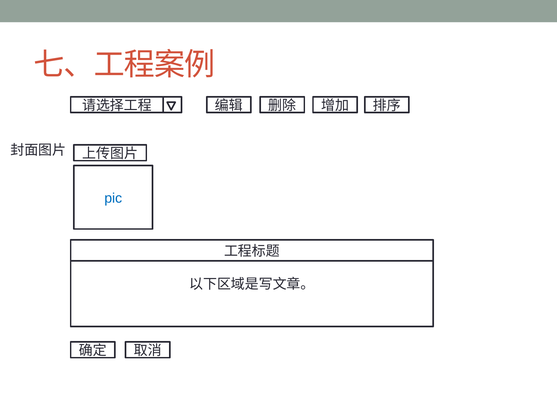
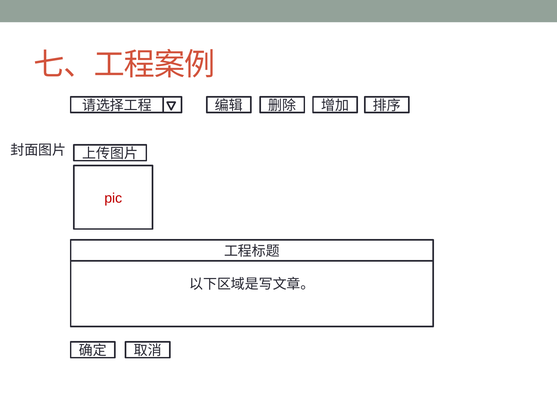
pic colour: blue -> red (113, 198)
